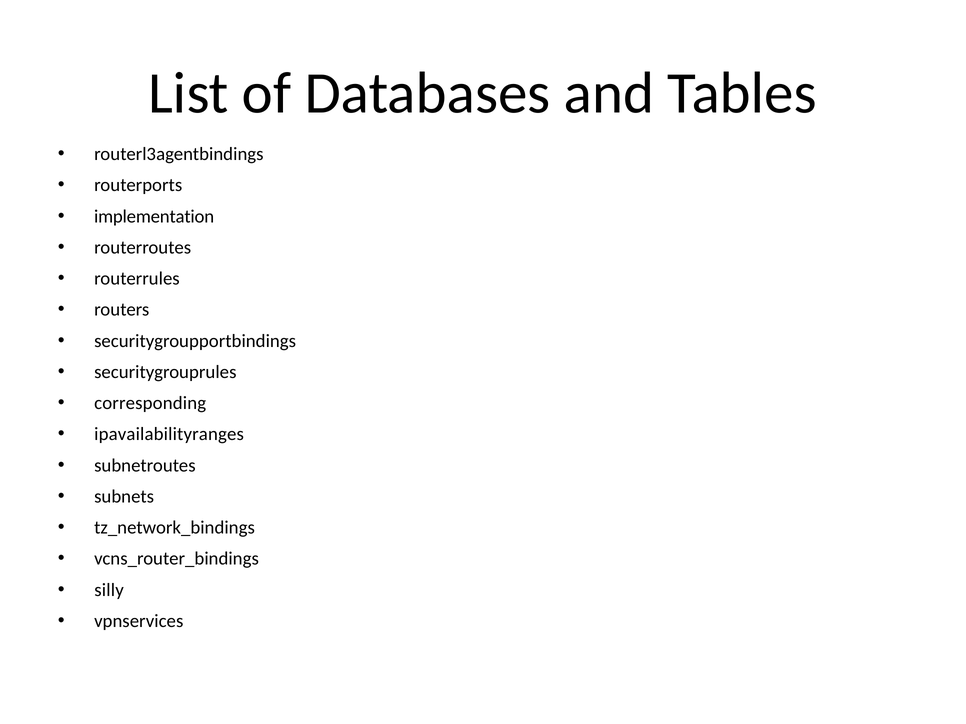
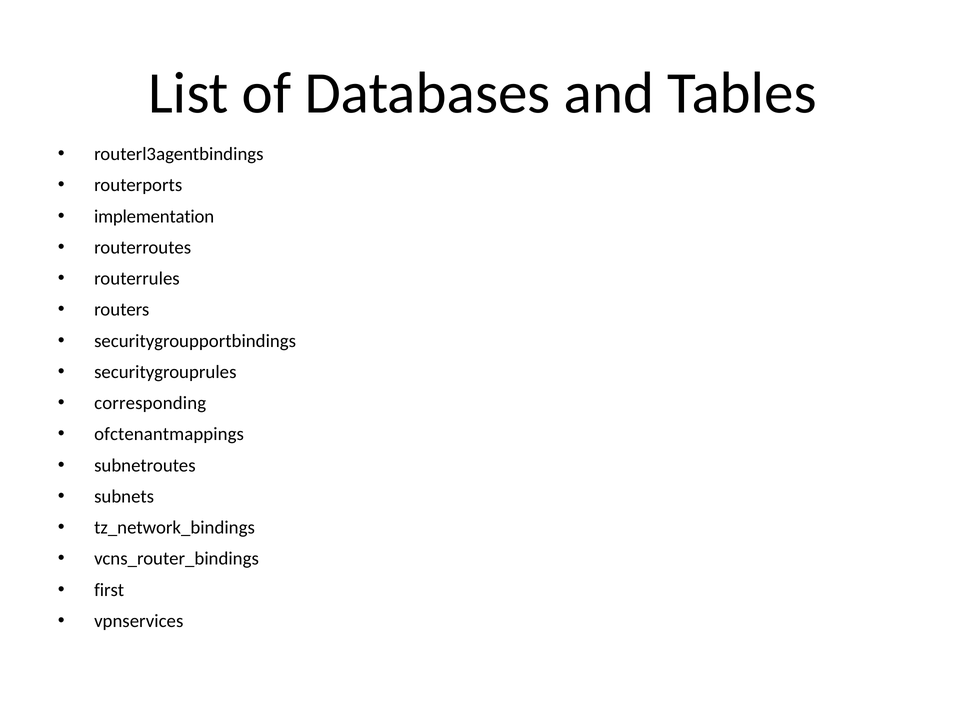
ipavailabilityranges: ipavailabilityranges -> ofctenantmappings (169, 435)
silly: silly -> first (109, 590)
